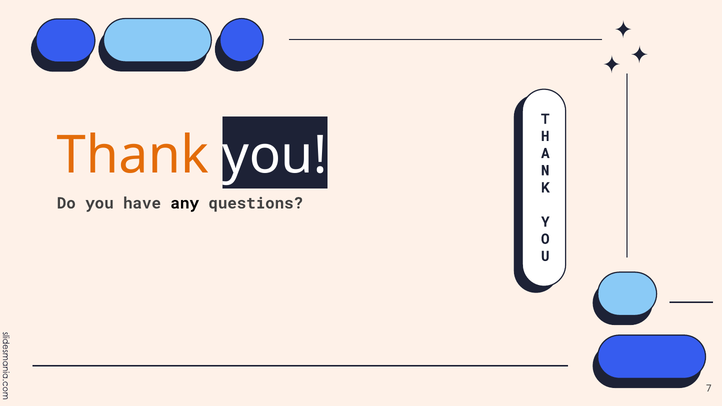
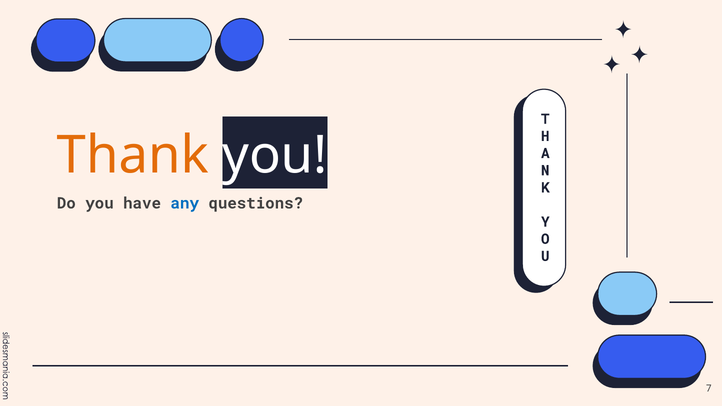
any colour: black -> blue (185, 203)
